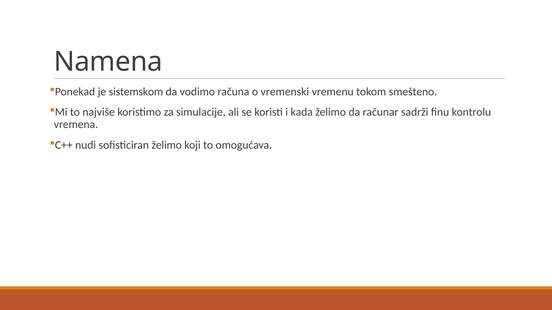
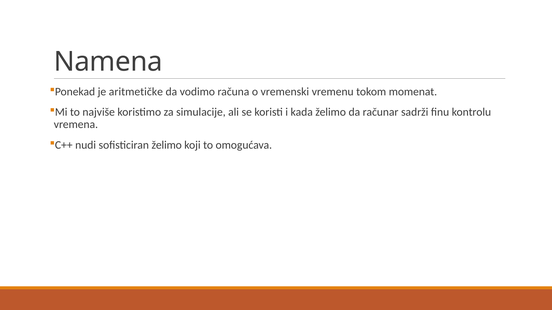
sistemskom: sistemskom -> aritmetičke (136, 92)
smešteno: smešteno -> momenat (413, 92)
